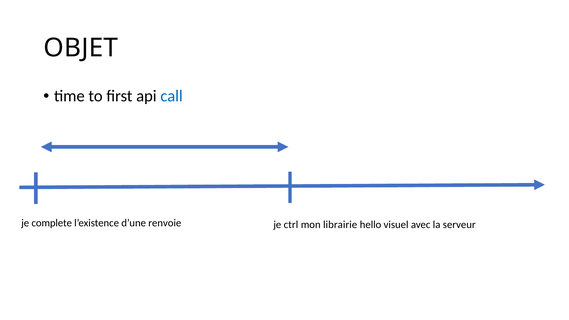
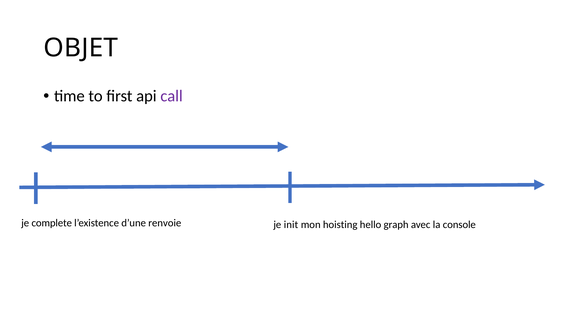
call colour: blue -> purple (172, 96)
ctrl: ctrl -> init (291, 225)
librairie: librairie -> hoisting (340, 225)
visuel: visuel -> graph (396, 225)
serveur: serveur -> console (459, 225)
